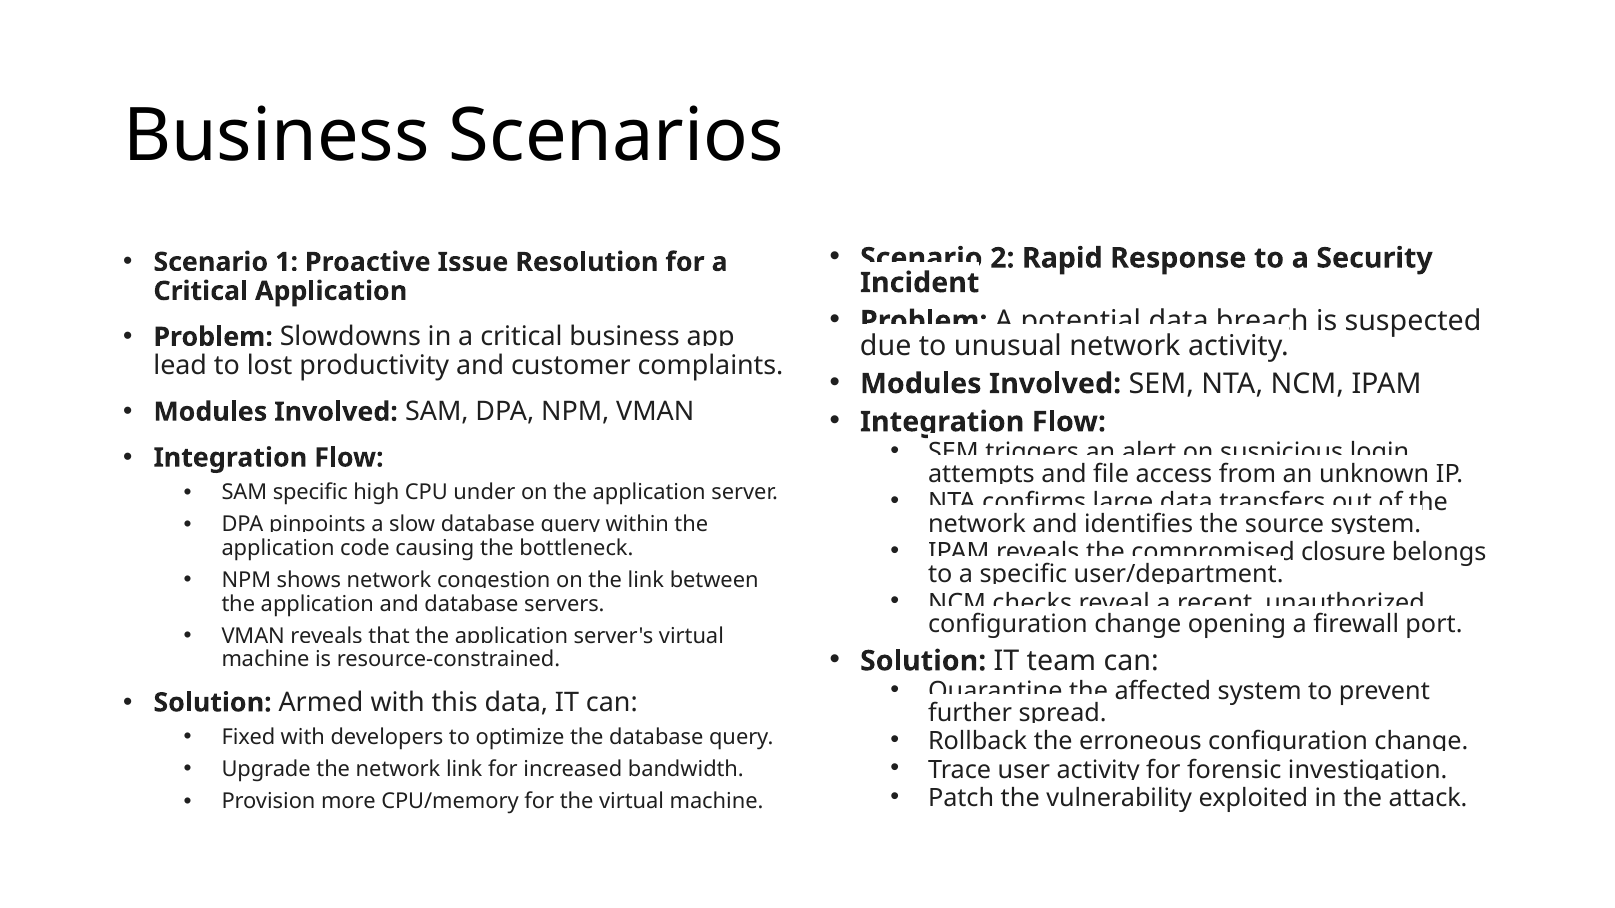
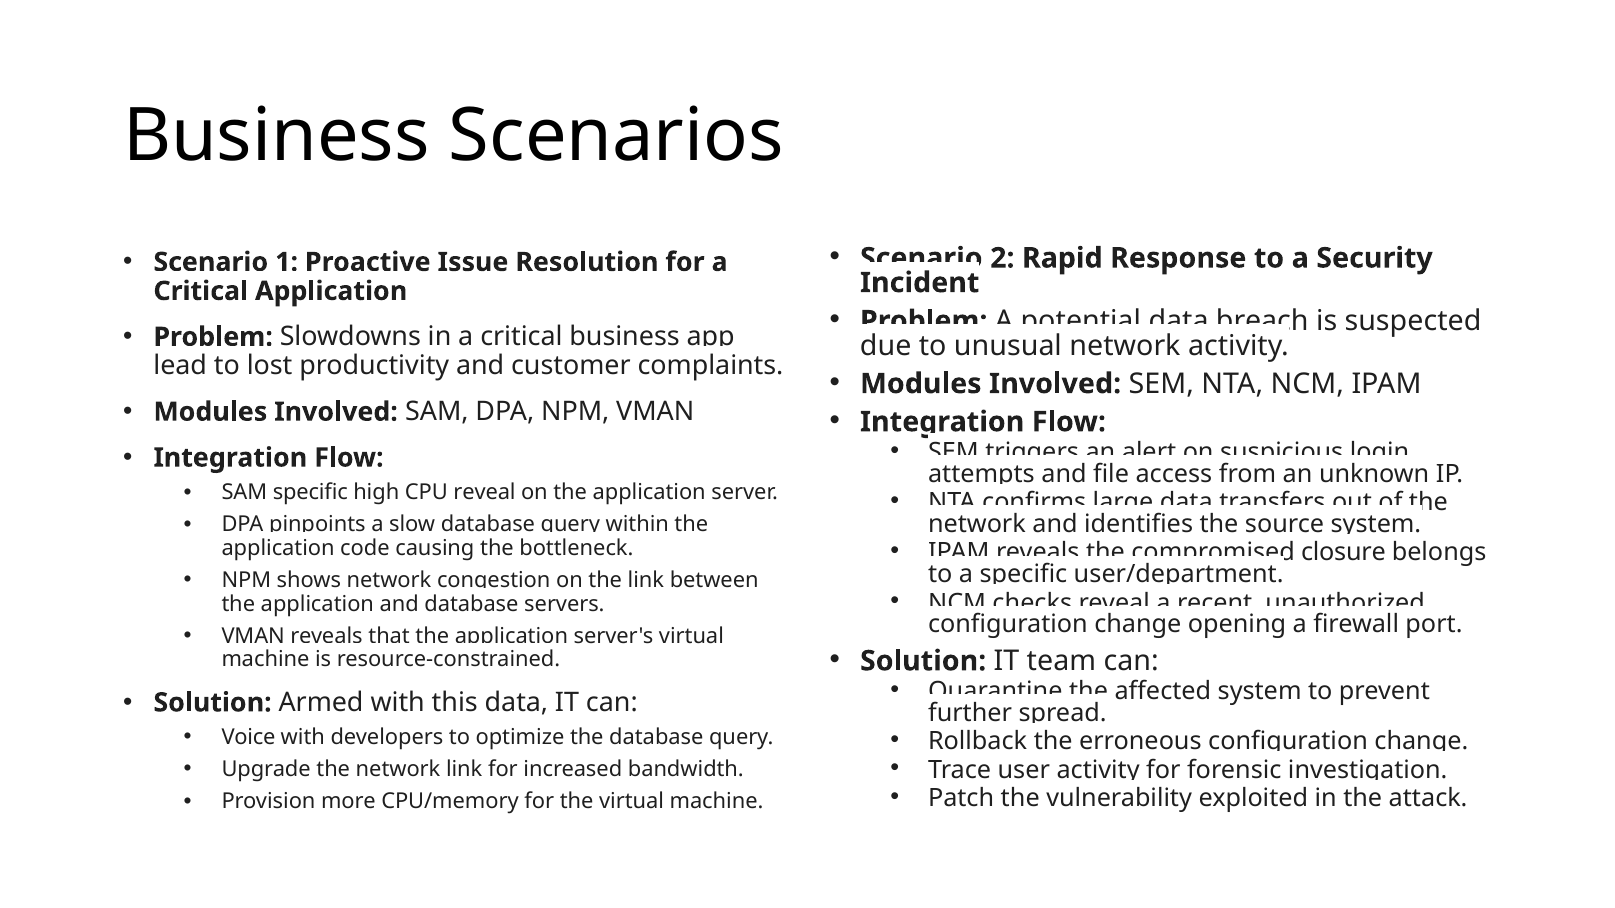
CPU under: under -> reveal (485, 493)
Fixed: Fixed -> Voice (249, 738)
